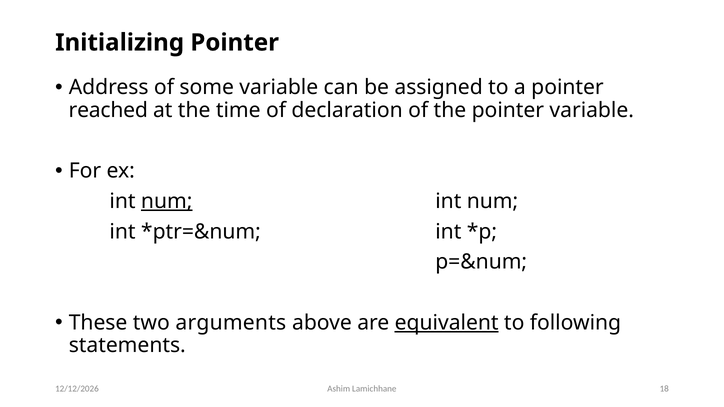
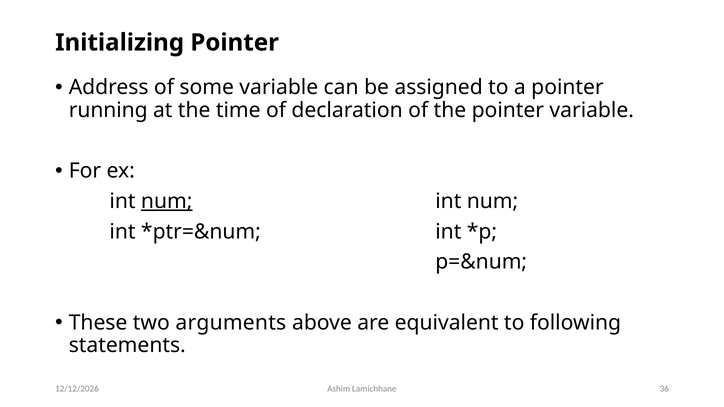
reached: reached -> running (108, 110)
equivalent underline: present -> none (447, 323)
18: 18 -> 36 (664, 389)
